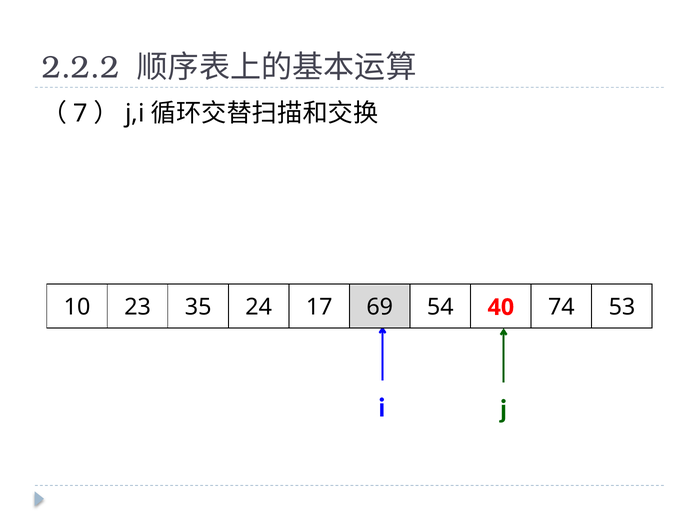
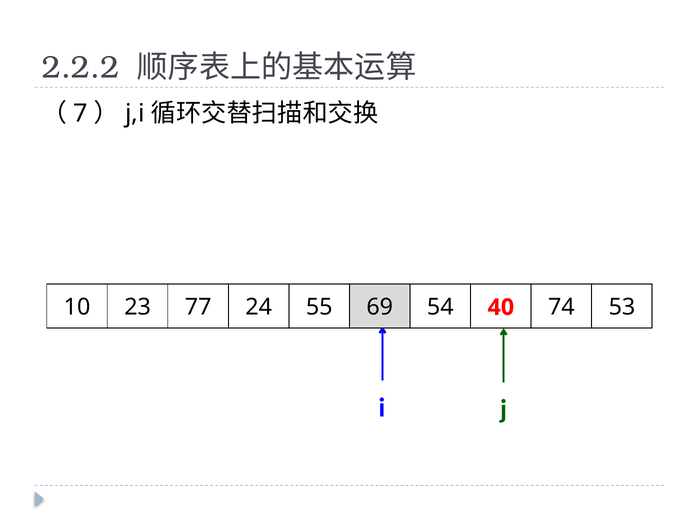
35: 35 -> 77 (198, 307)
17: 17 -> 55 (319, 307)
